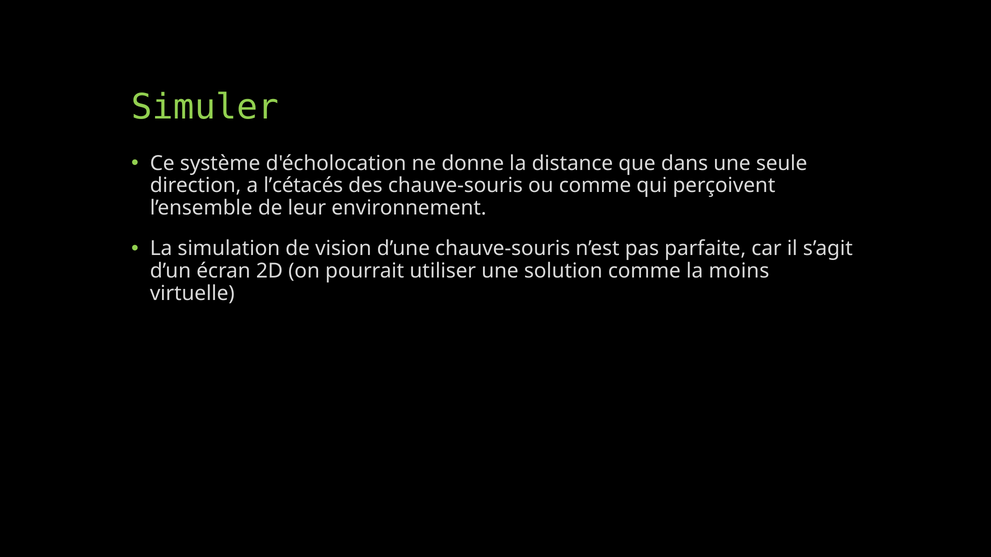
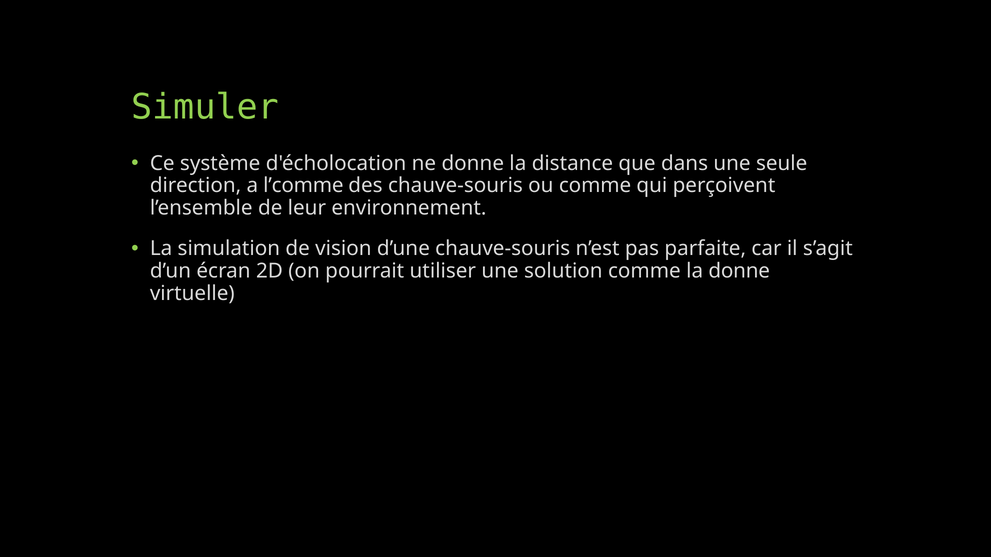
l’cétacés: l’cétacés -> l’comme (303, 186)
la moins: moins -> donne (739, 271)
